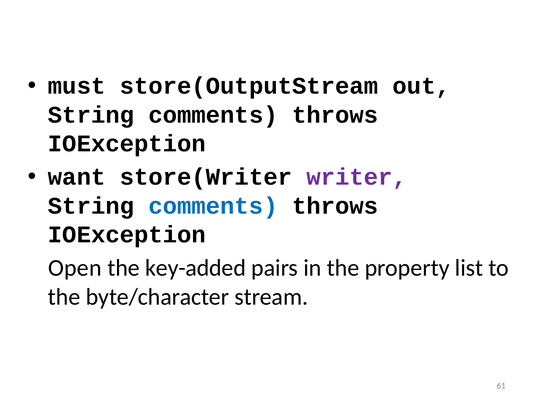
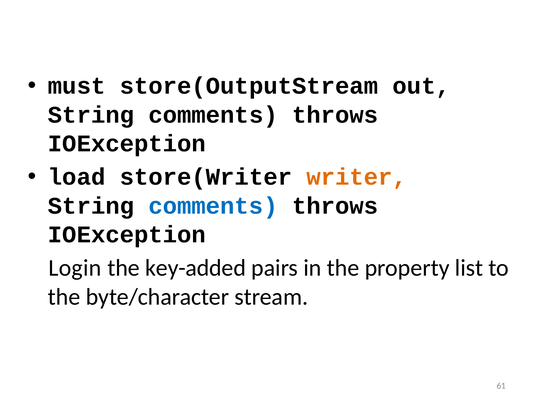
want: want -> load (77, 177)
writer colour: purple -> orange (357, 177)
Open: Open -> Login (75, 268)
